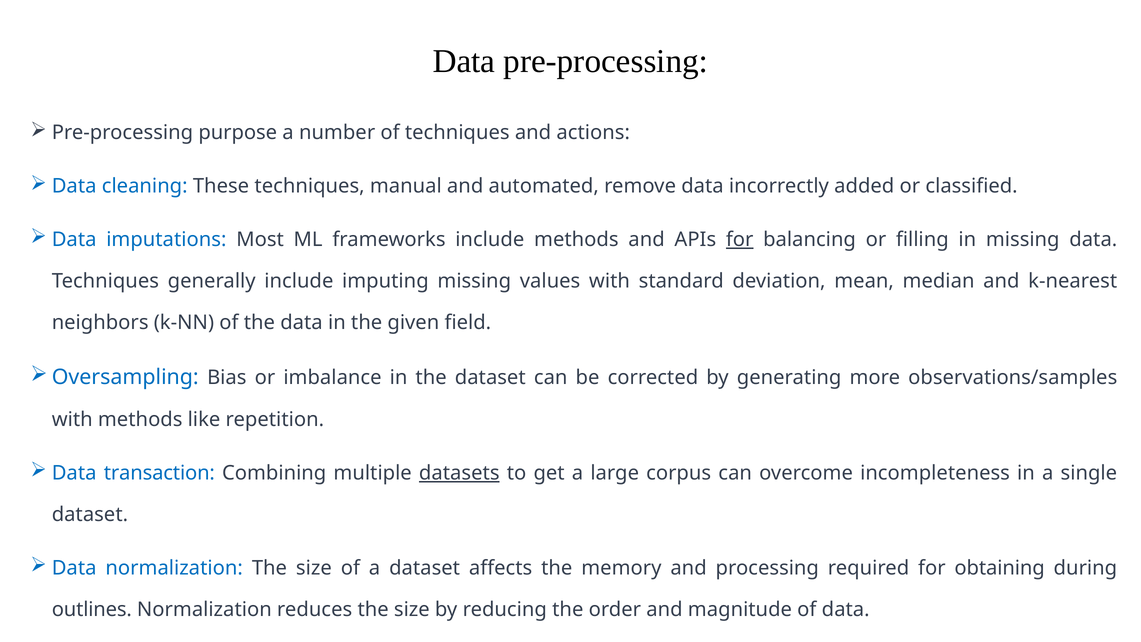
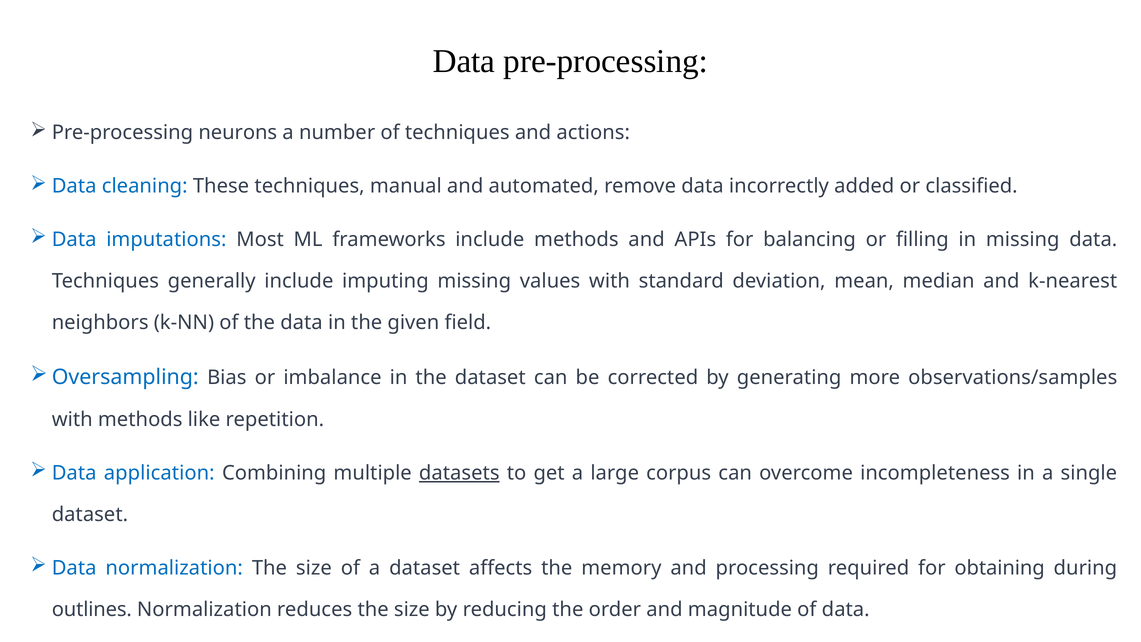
purpose: purpose -> neurons (238, 133)
for underline: present -> none (740, 240)
transaction: transaction -> application (159, 473)
